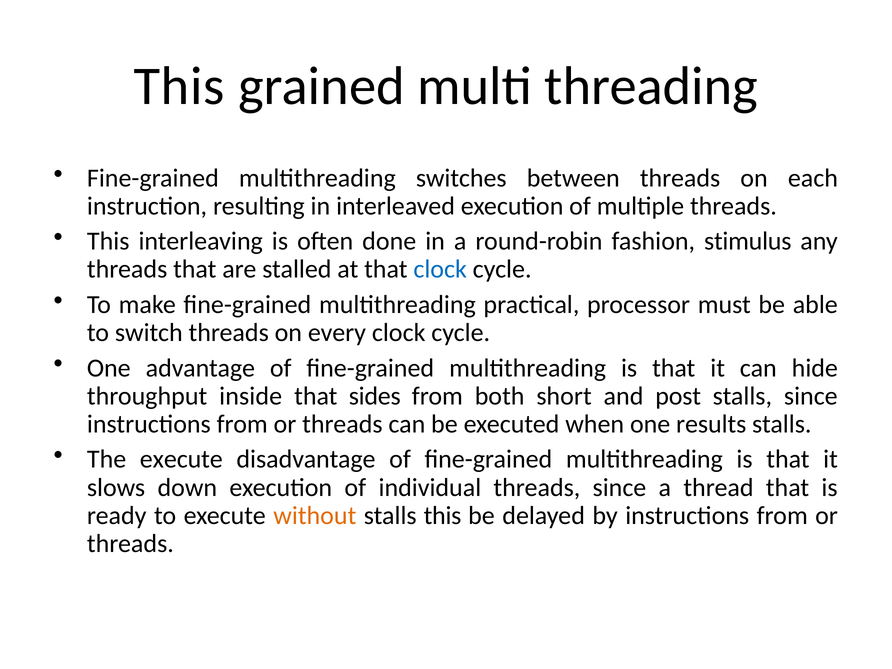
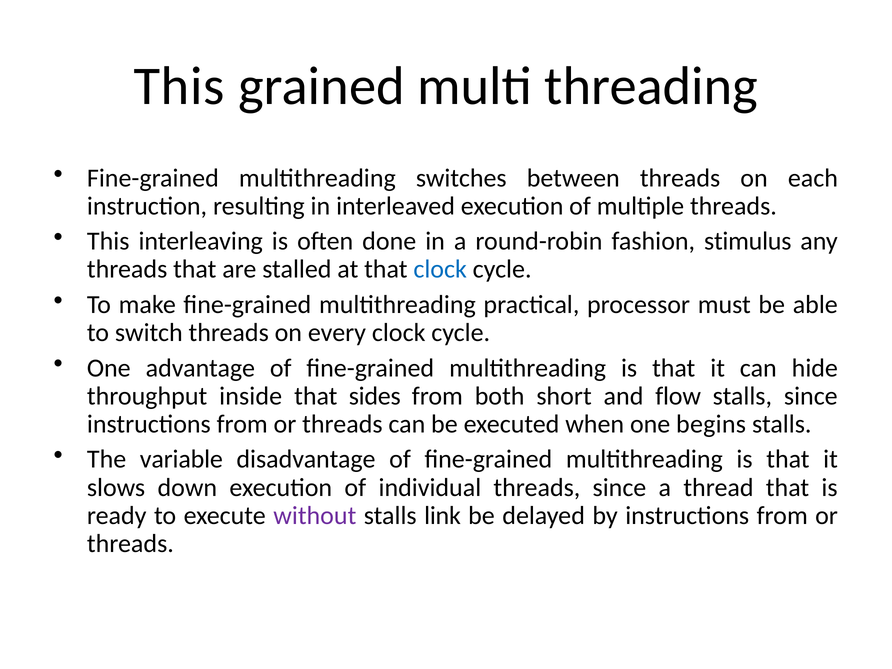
post: post -> flow (678, 396)
results: results -> begins (711, 424)
The execute: execute -> variable (181, 459)
without colour: orange -> purple (315, 516)
stalls this: this -> link (443, 516)
